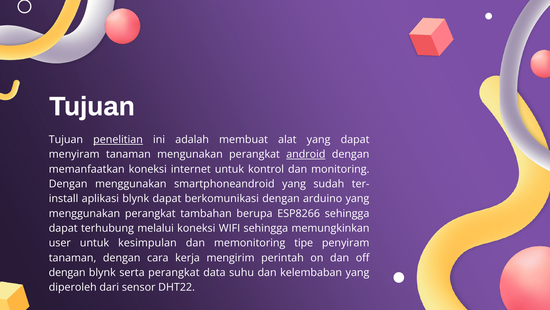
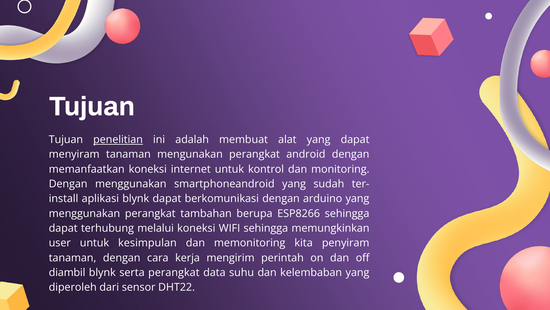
android underline: present -> none (306, 154)
tipe: tipe -> kita (304, 243)
dengan: dengan -> diambil (67, 272)
